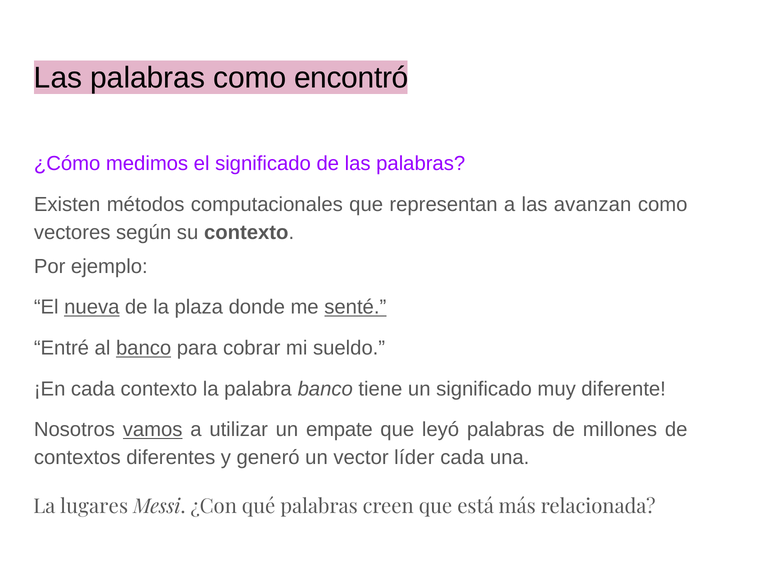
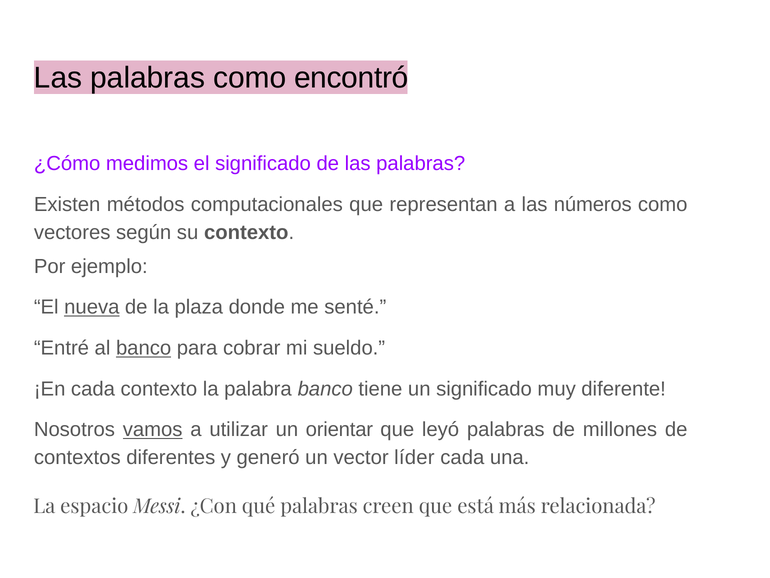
avanzan: avanzan -> números (593, 204)
senté underline: present -> none (355, 307)
empate: empate -> orientar (339, 429)
lugares: lugares -> espacio (94, 506)
